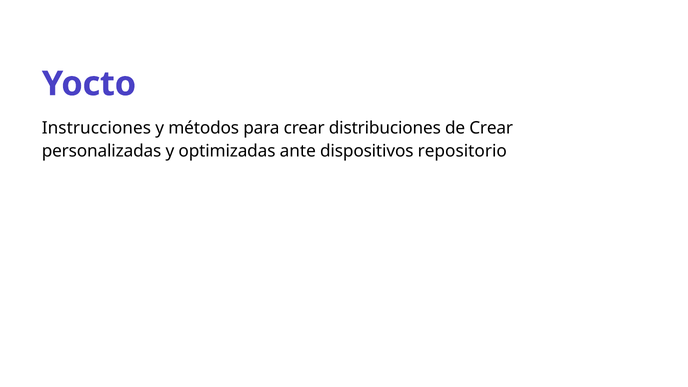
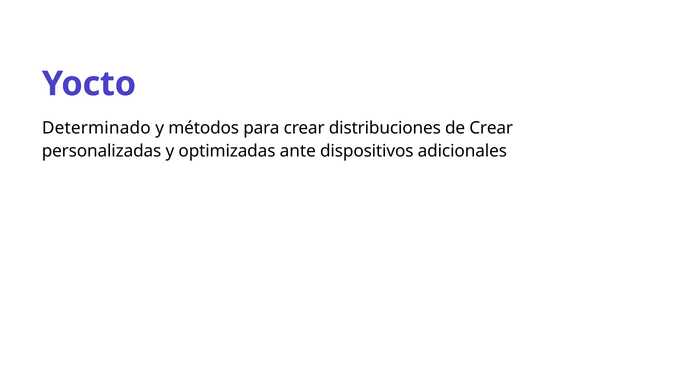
Instrucciones: Instrucciones -> Determinado (96, 128)
repositorio: repositorio -> adicionales (462, 151)
